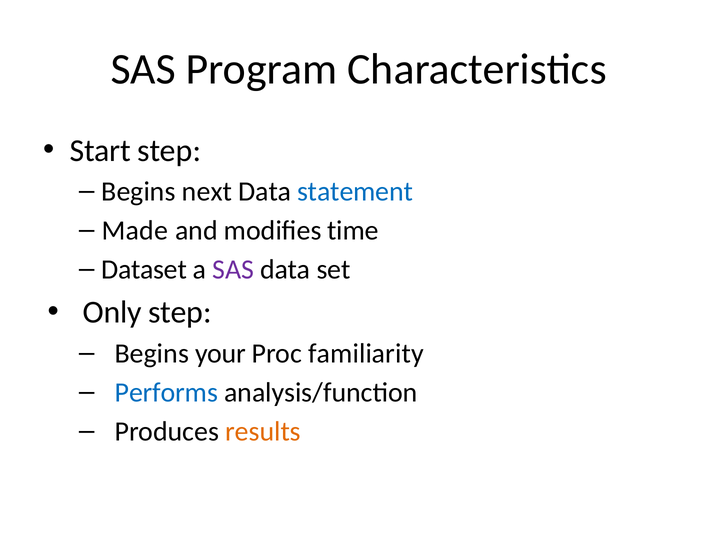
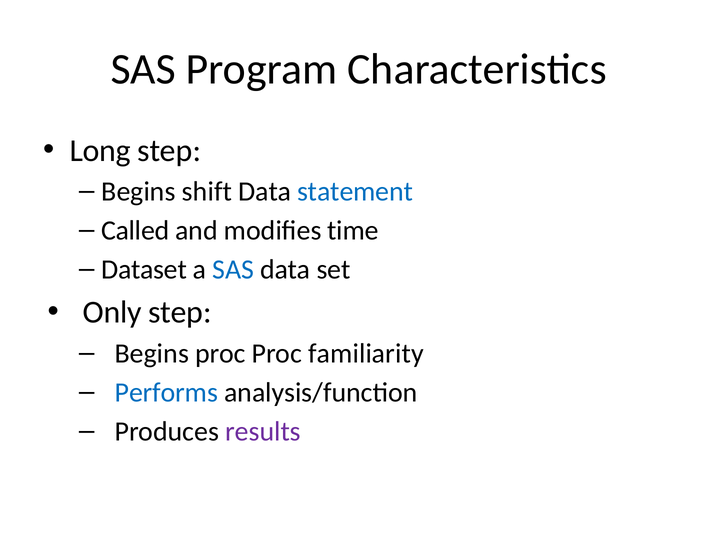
Start: Start -> Long (100, 151)
next: next -> shift (207, 192)
Made: Made -> Called (135, 231)
SAS colour: purple -> blue (233, 270)
Begins your: your -> proc (220, 354)
results colour: orange -> purple (263, 432)
